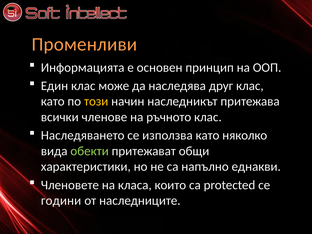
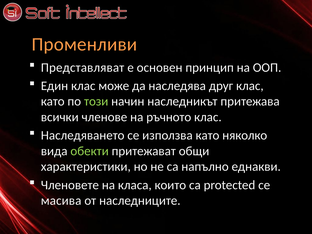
Информацията: Информацията -> Представляват (83, 67)
този colour: yellow -> light green (96, 101)
години: години -> масива (61, 201)
